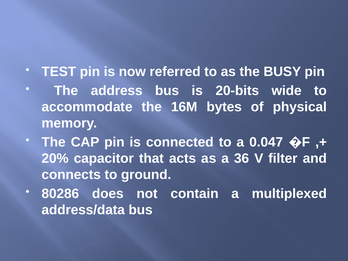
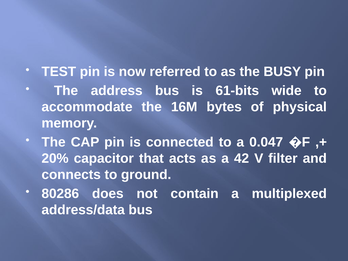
20-bits: 20-bits -> 61-bits (237, 91)
36: 36 -> 42 (242, 158)
